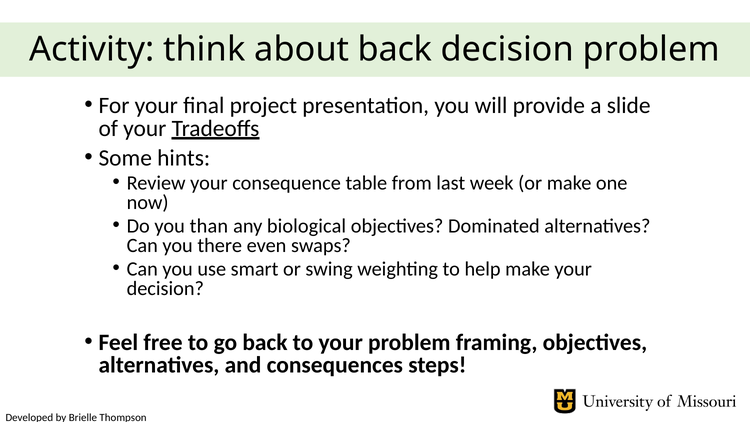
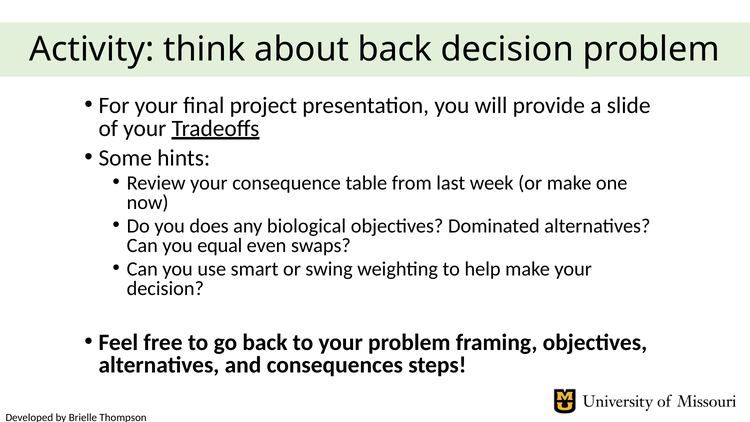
than: than -> does (209, 226)
there: there -> equal (220, 246)
